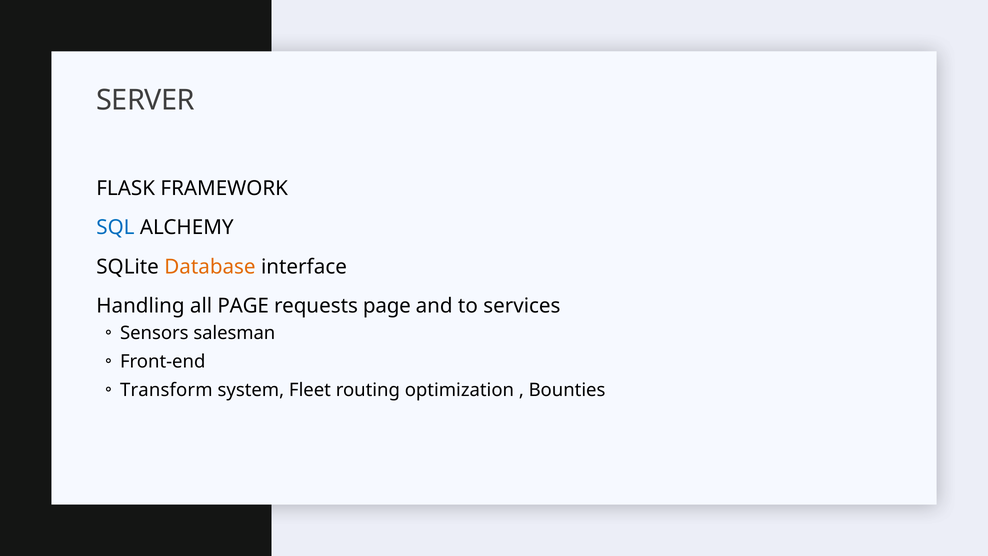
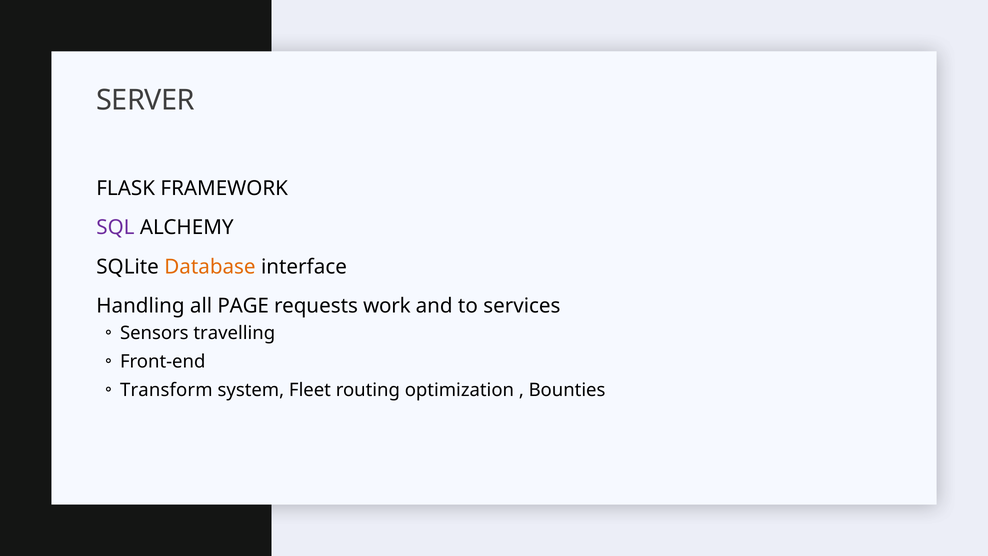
SQL colour: blue -> purple (115, 227)
requests page: page -> work (387, 306)
salesman: salesman -> travelling (234, 333)
